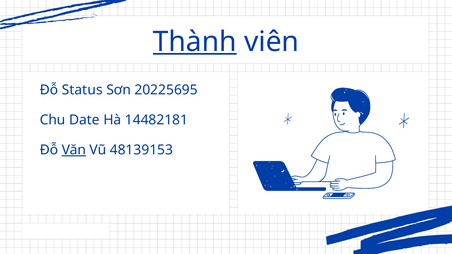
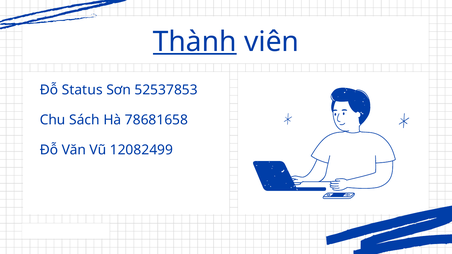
20225695: 20225695 -> 52537853 (166, 90)
Date: Date -> Sách (84, 120)
14482181: 14482181 -> 78681658 (157, 120)
Văn underline: present -> none (74, 150)
48139153: 48139153 -> 12082499 (141, 150)
